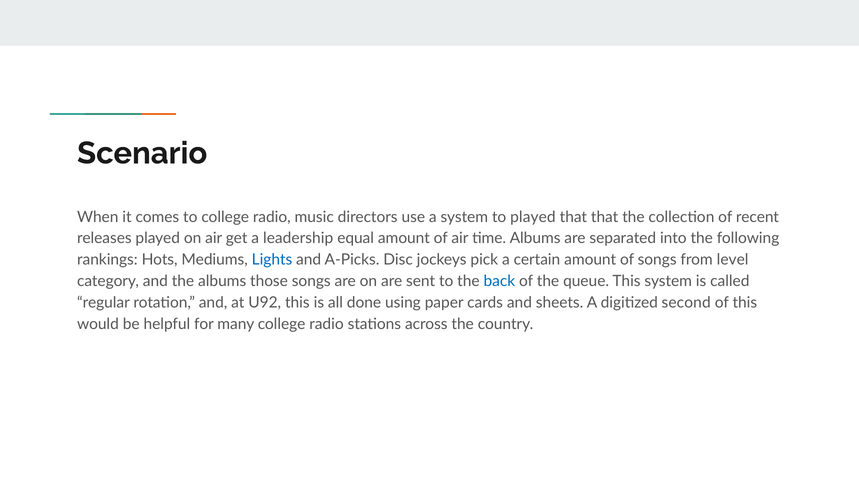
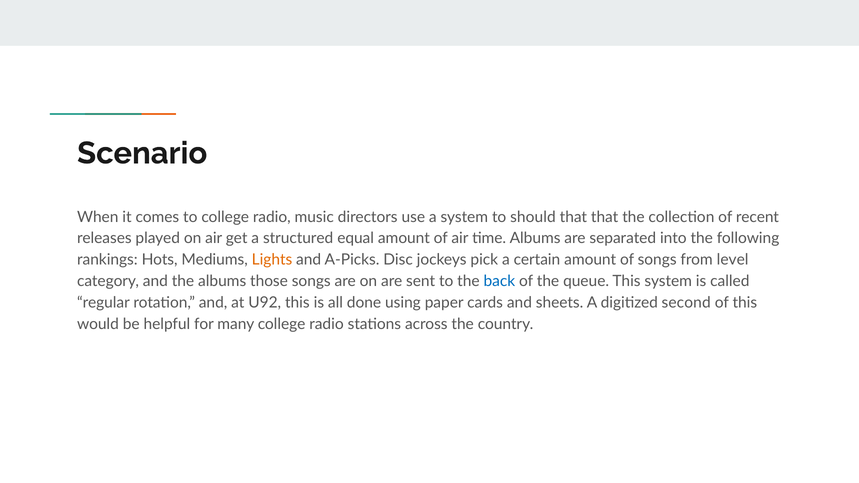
to played: played -> should (533, 217)
leadership: leadership -> structured (298, 238)
Lights colour: blue -> orange (272, 260)
